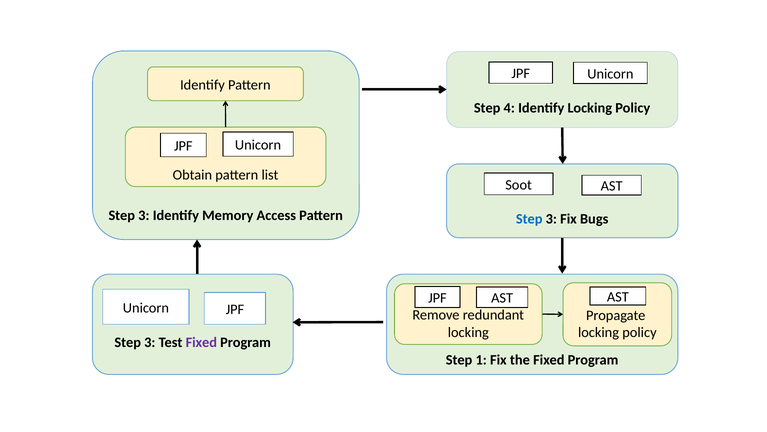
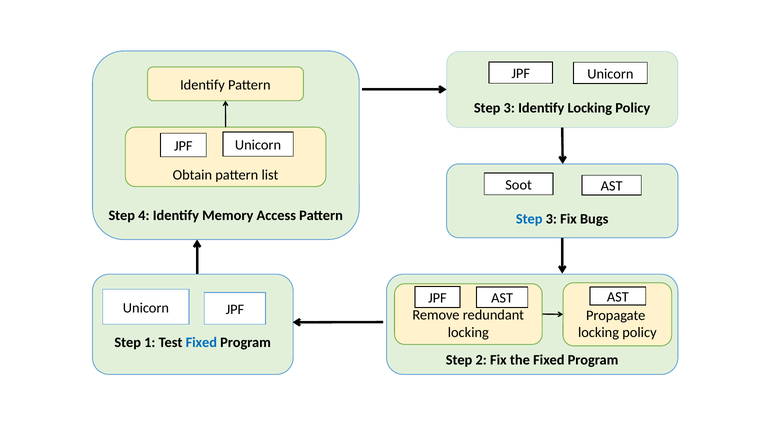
4: 4 -> 3 (509, 108)
3: 3 -> 4 (144, 215)
3: 3 -> 1 (150, 342)
Fixed colour: purple -> blue (201, 342)
1: 1 -> 2 (481, 359)
